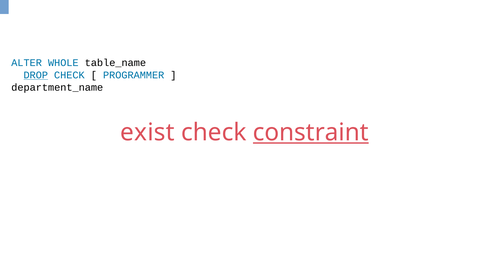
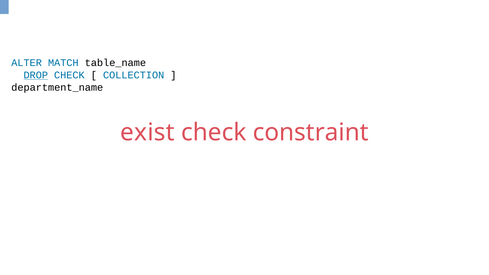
WHOLE: WHOLE -> MATCH (63, 63)
PROGRAMMER: PROGRAMMER -> COLLECTION (134, 75)
constraint underline: present -> none (311, 133)
